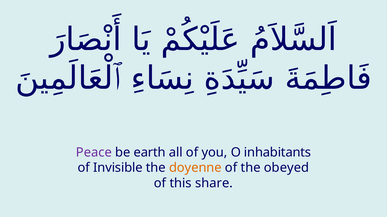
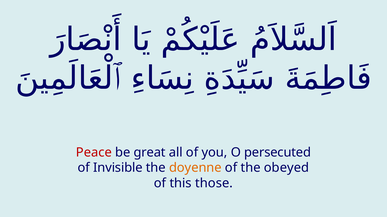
Peace colour: purple -> red (94, 153)
earth: earth -> great (150, 153)
inhabitants: inhabitants -> persecuted (278, 153)
share: share -> those (214, 184)
